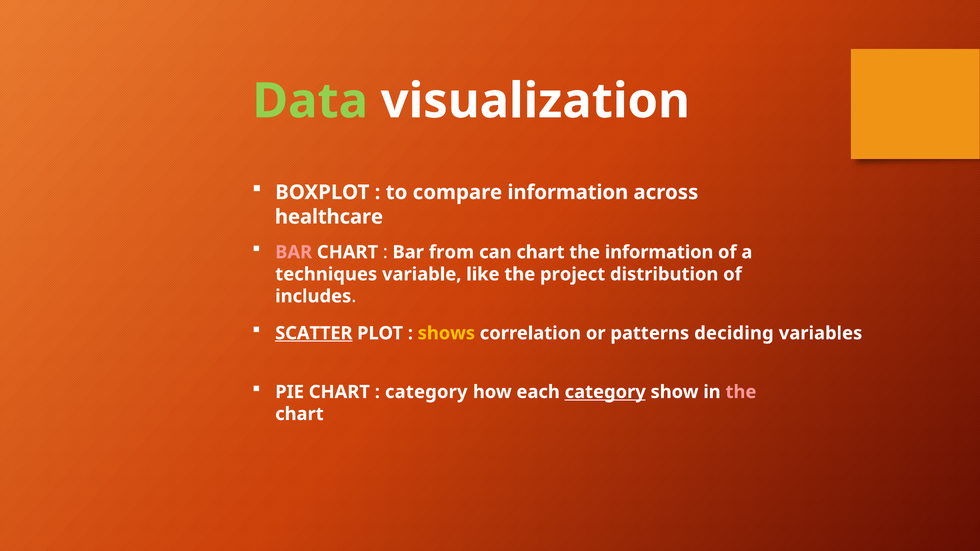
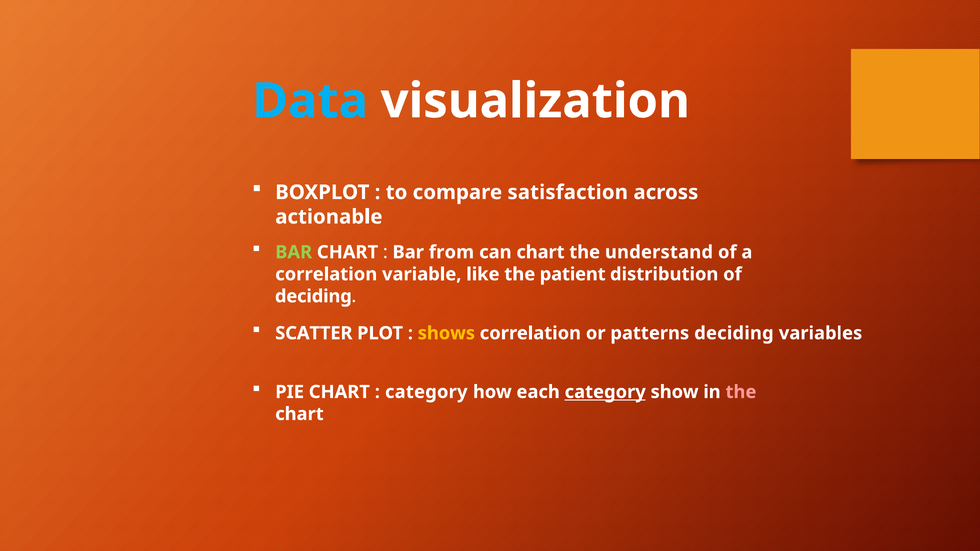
Data colour: light green -> light blue (310, 101)
compare information: information -> satisfaction (568, 192)
healthcare: healthcare -> actionable (329, 217)
BAR colour: pink -> light green (294, 252)
the information: information -> understand (659, 252)
techniques: techniques -> correlation (326, 274)
project: project -> patient (573, 274)
includes: includes -> deciding (313, 296)
SCATTER underline: present -> none (314, 333)
